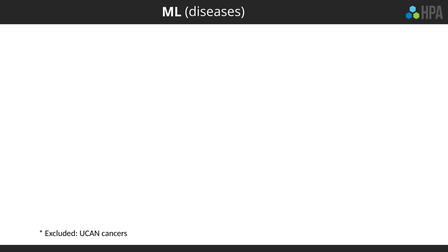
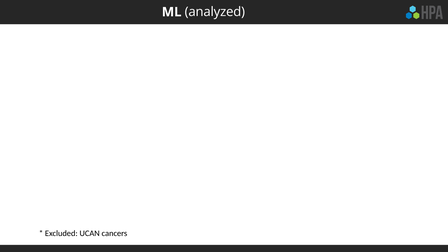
diseases: diseases -> analyzed (215, 12)
